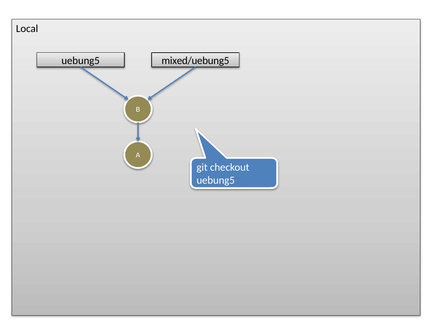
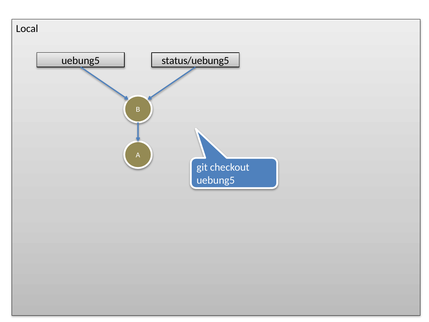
mixed/uebung5: mixed/uebung5 -> status/uebung5 (195, 61)
